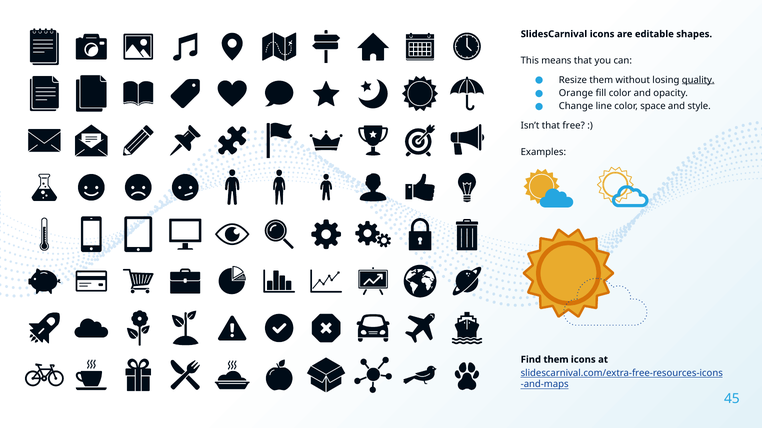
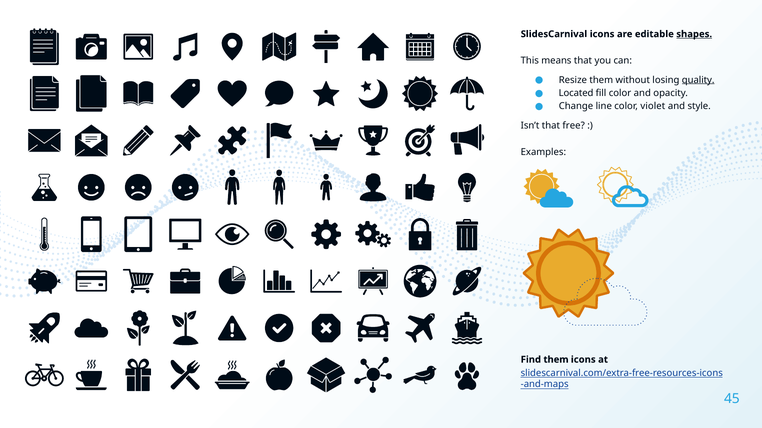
shapes underline: none -> present (694, 34)
Orange: Orange -> Located (576, 93)
space: space -> violet (653, 106)
